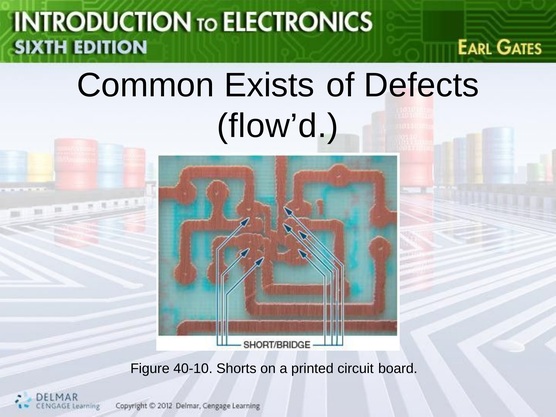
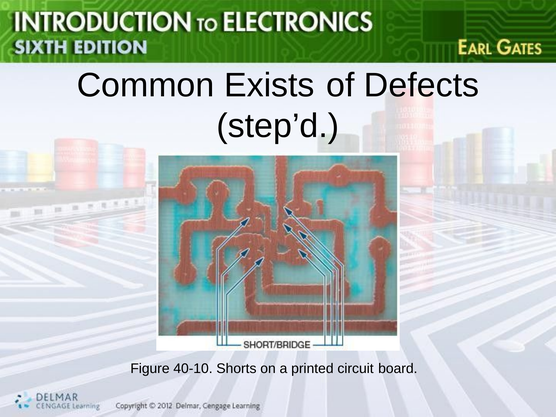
flow’d: flow’d -> step’d (278, 126)
